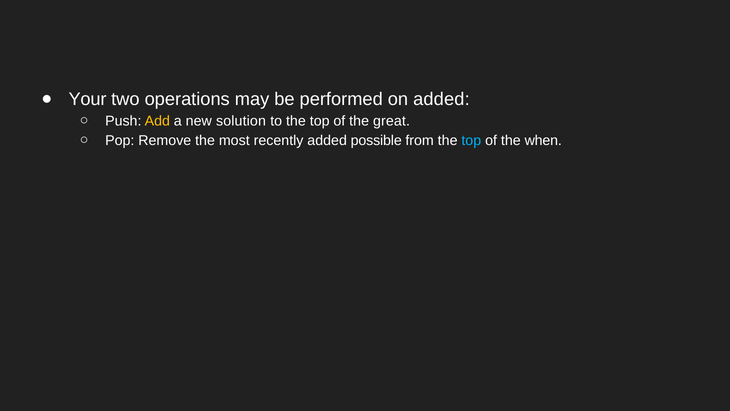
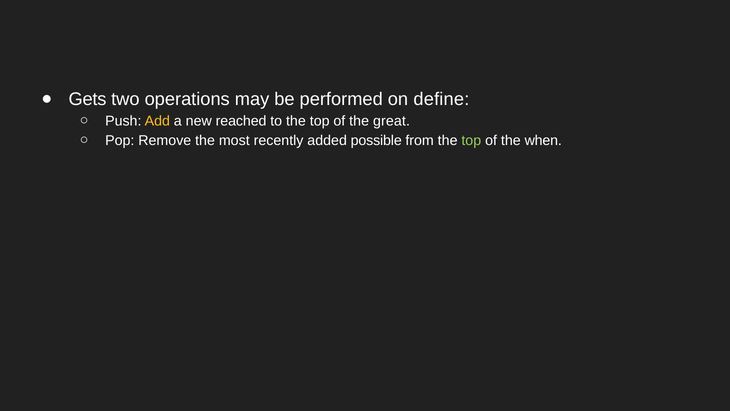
Your: Your -> Gets (88, 99)
on added: added -> define (441, 99)
solution: solution -> reached (241, 121)
top colour: light blue -> light green (471, 140)
